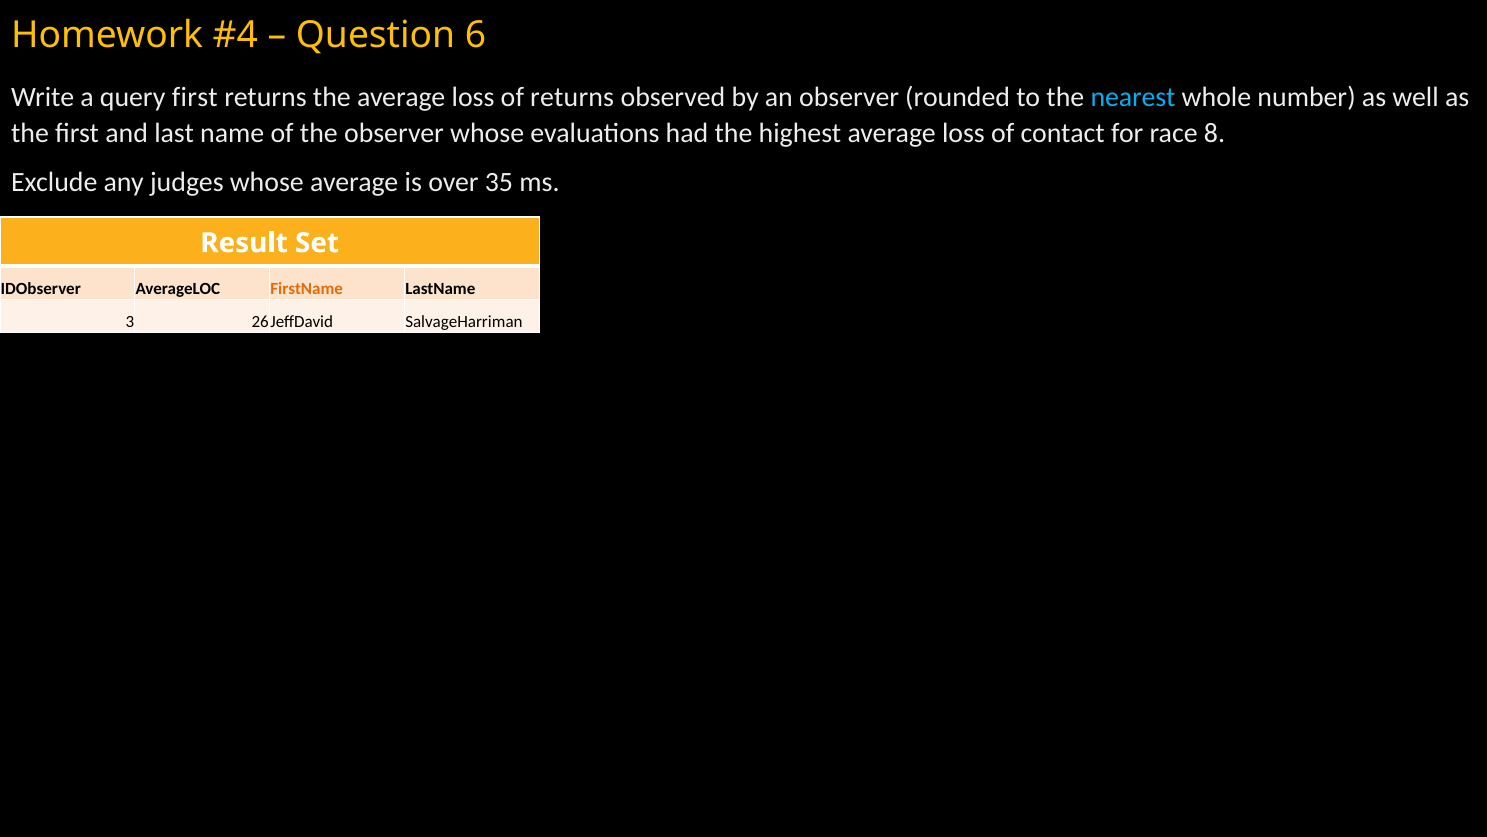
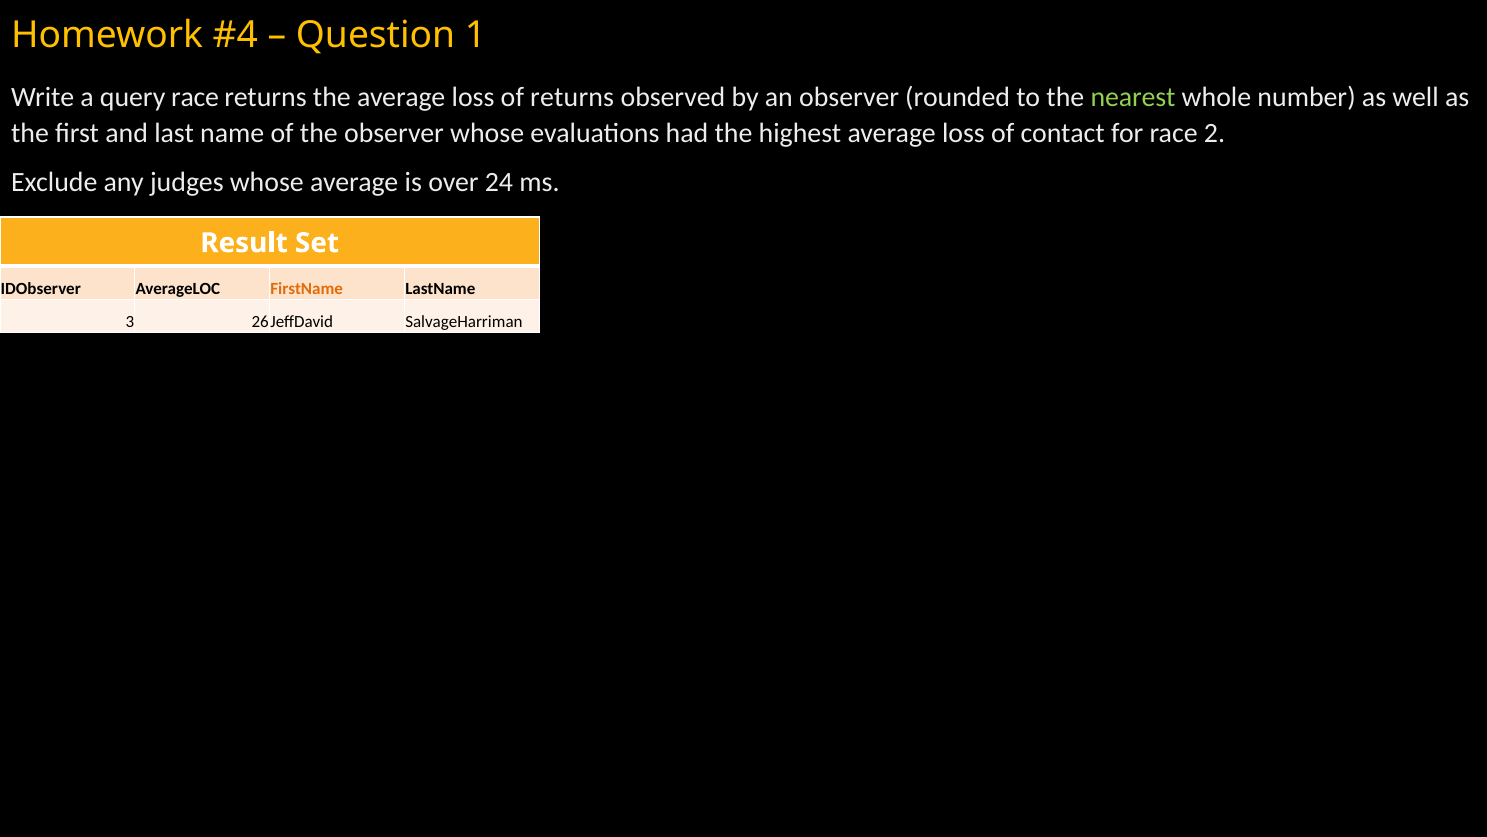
6: 6 -> 1 (475, 36)
query first: first -> race (195, 97)
nearest colour: light blue -> light green (1133, 97)
8: 8 -> 2 (1215, 133)
35: 35 -> 24 (499, 182)
